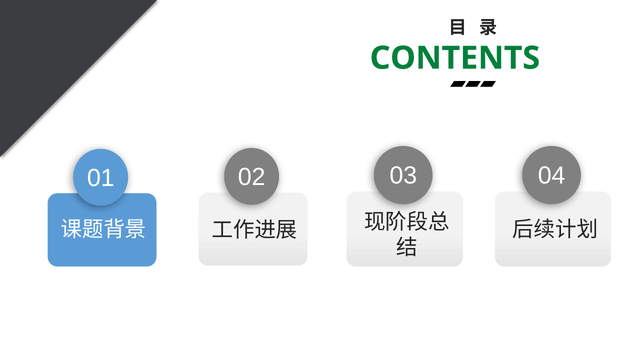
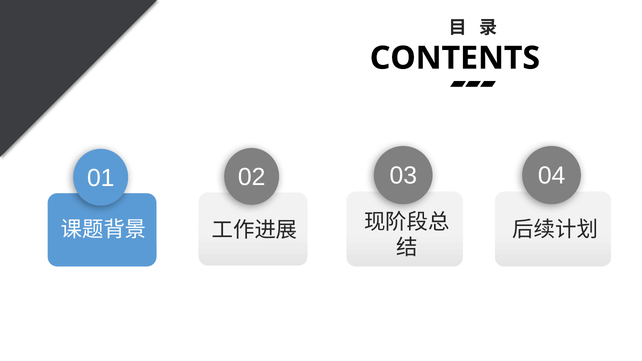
CONTENTS colour: green -> black (455, 58)
